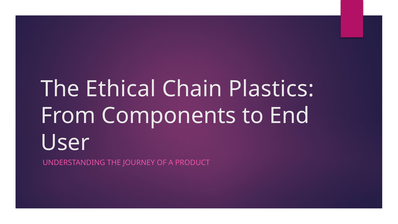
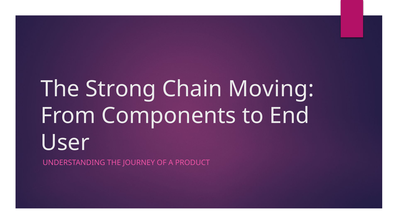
Ethical: Ethical -> Strong (121, 89)
Plastics: Plastics -> Moving (271, 89)
